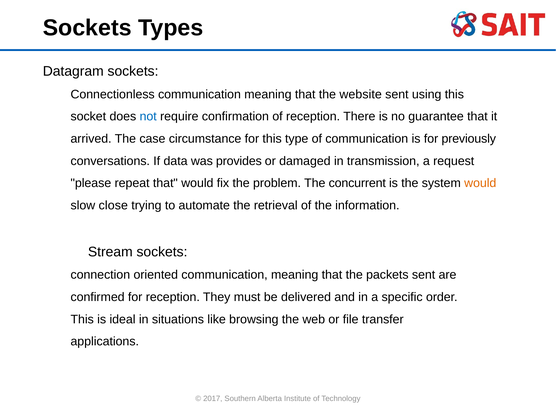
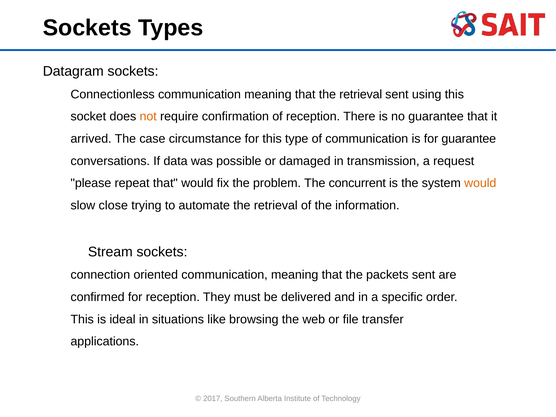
that the website: website -> retrieval (361, 94)
not colour: blue -> orange (148, 117)
for previously: previously -> guarantee (469, 139)
provides: provides -> possible (239, 161)
